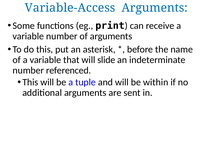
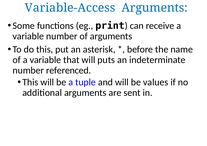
slide: slide -> puts (106, 60)
within: within -> values (156, 82)
